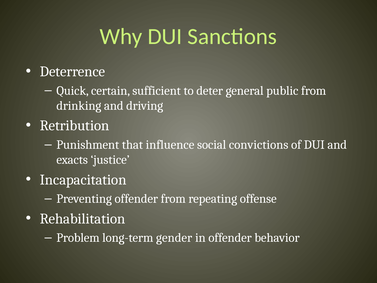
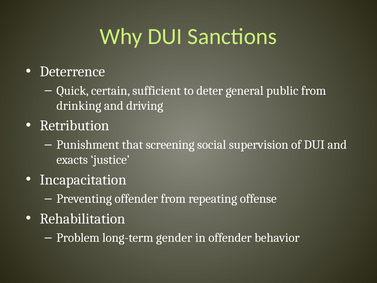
influence: influence -> screening (170, 145)
convictions: convictions -> supervision (259, 145)
